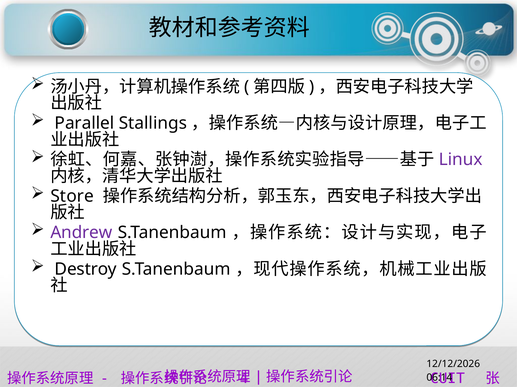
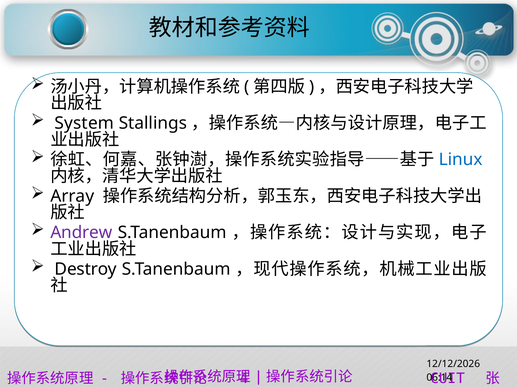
Parallel: Parallel -> System (84, 123)
Linux colour: purple -> blue (461, 160)
Store: Store -> Array (72, 196)
